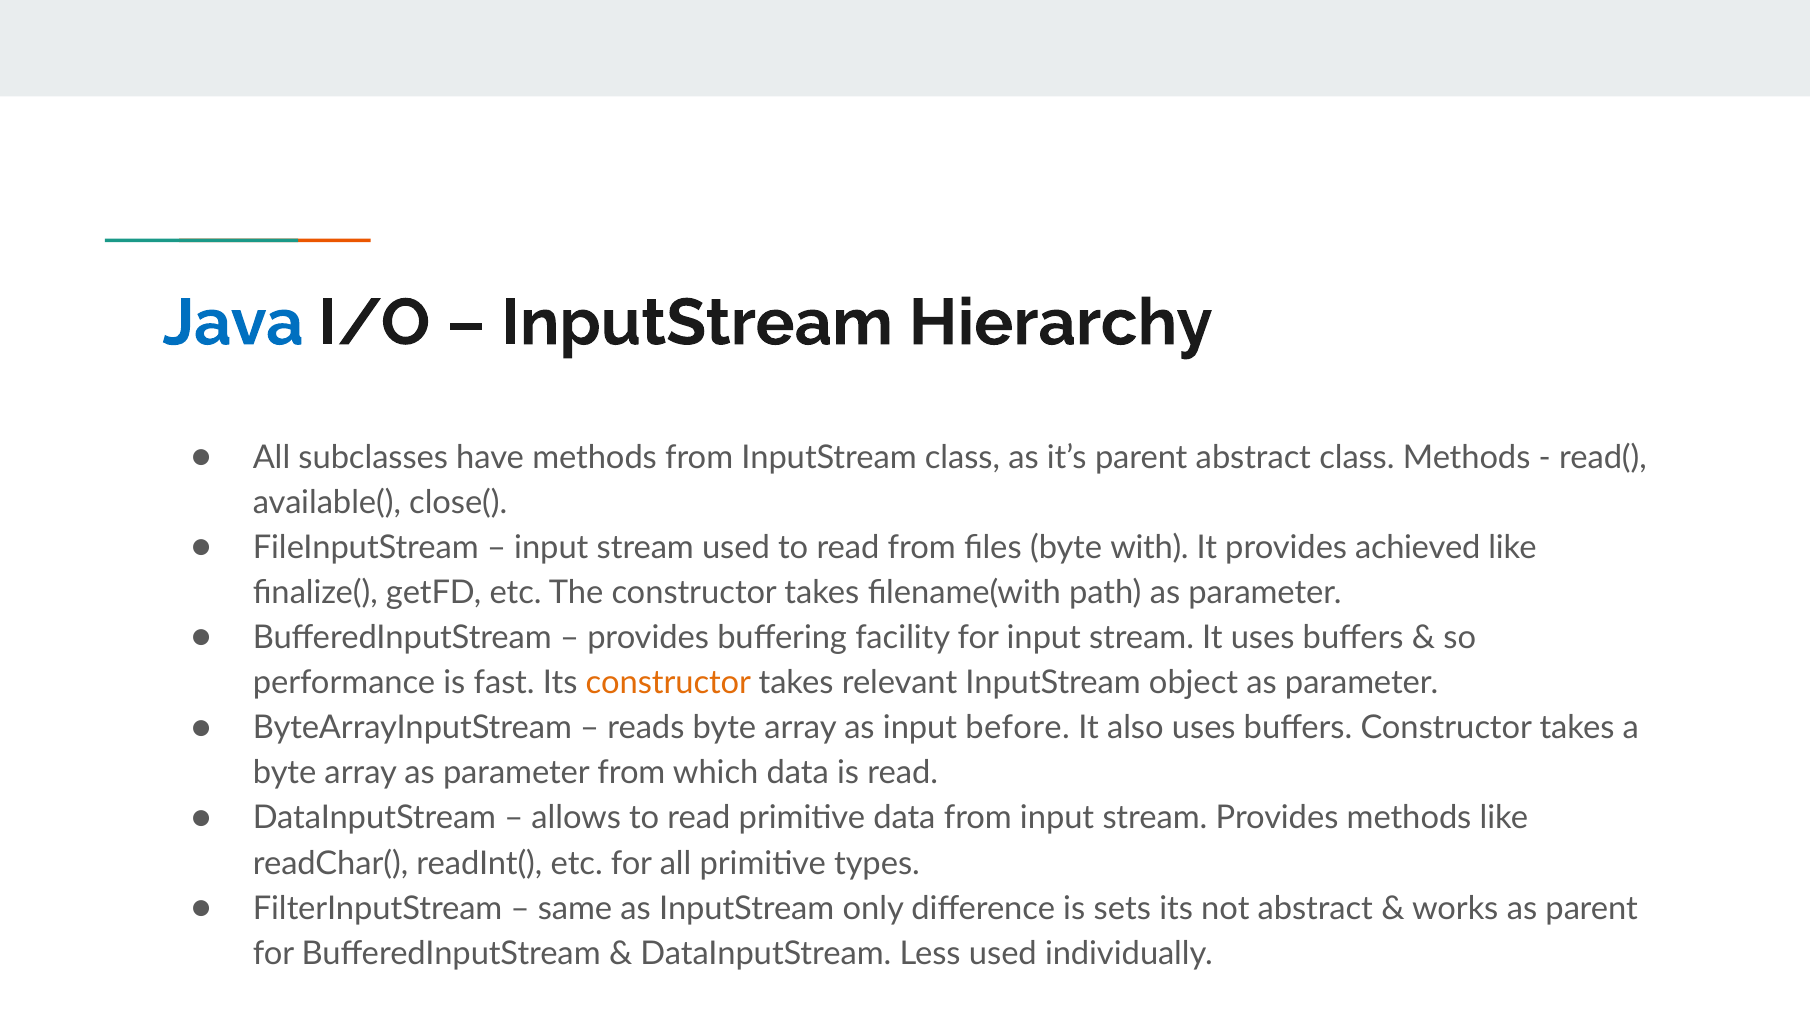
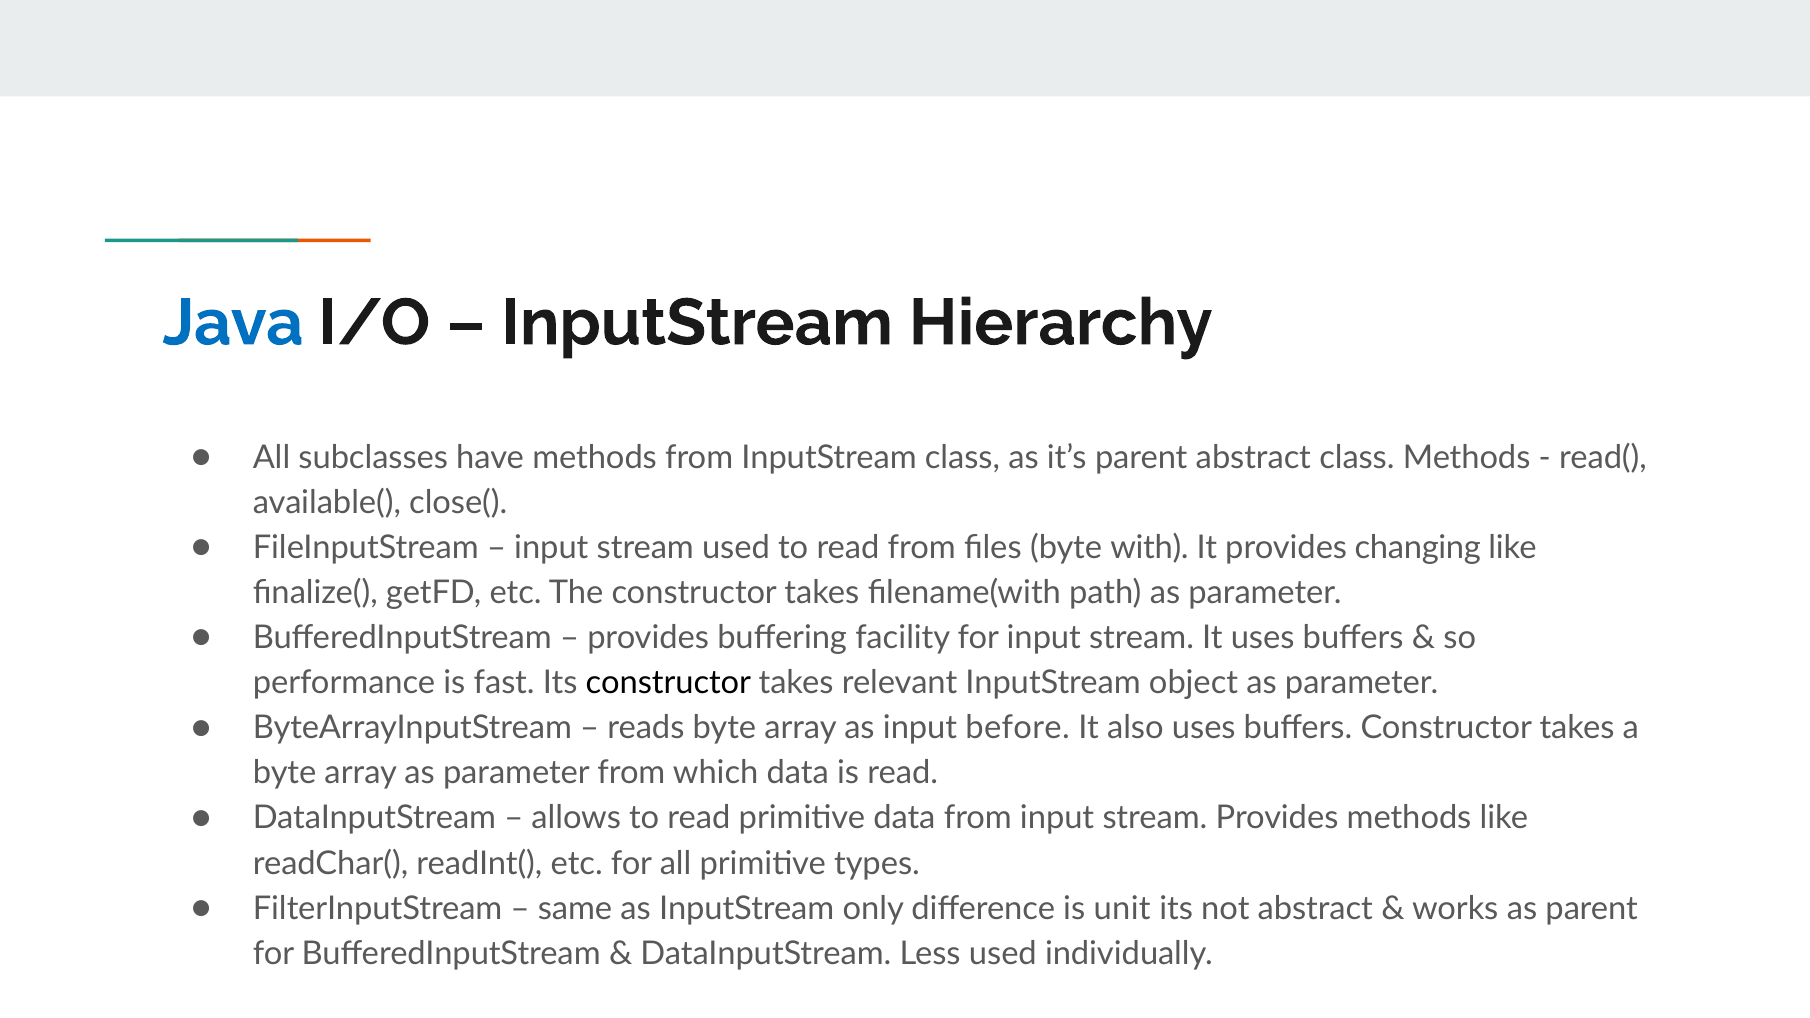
achieved: achieved -> changing (1418, 548)
constructor colour: orange -> black (668, 683)
sets: sets -> unit (1122, 908)
